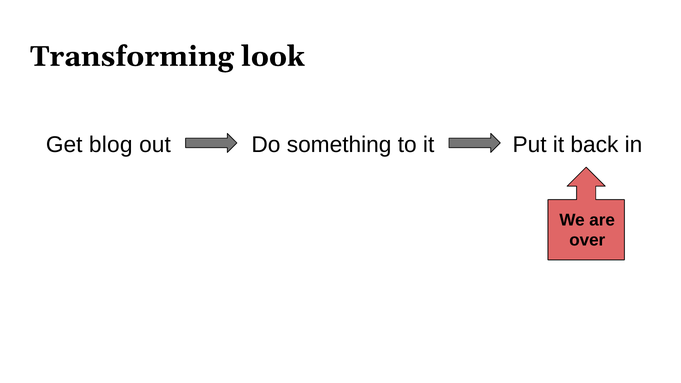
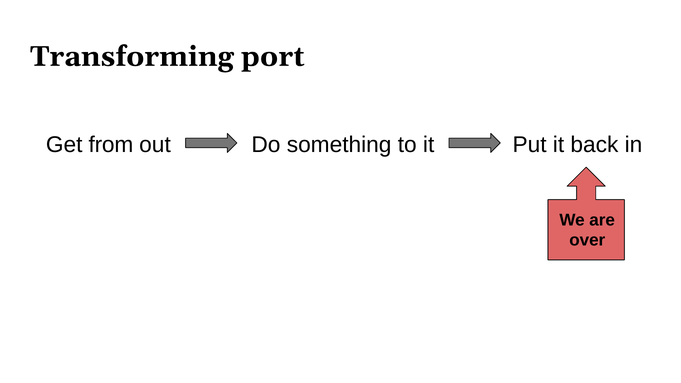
look: look -> port (273, 56)
blog: blog -> from (111, 145)
